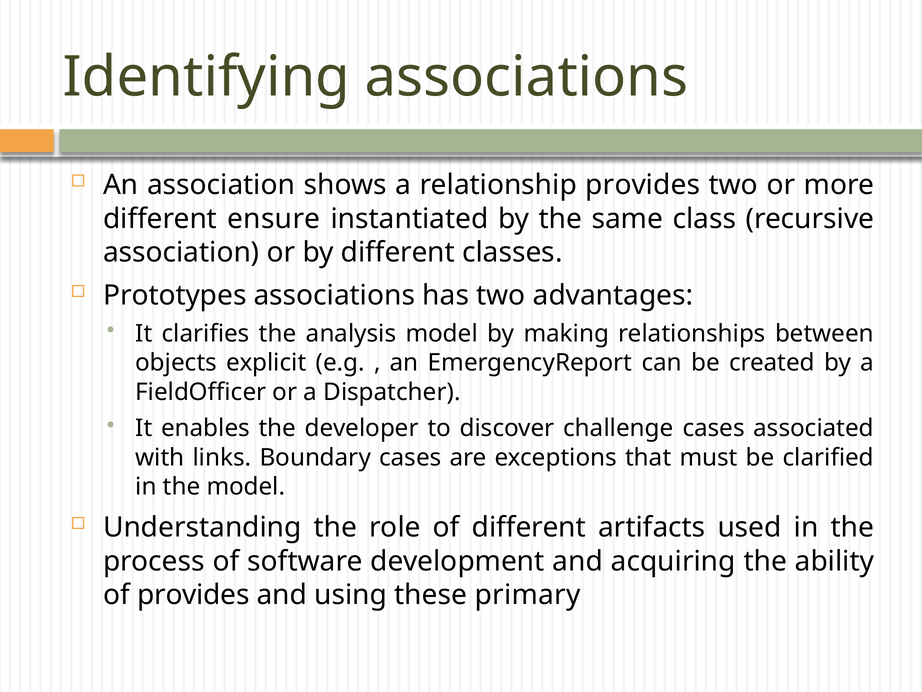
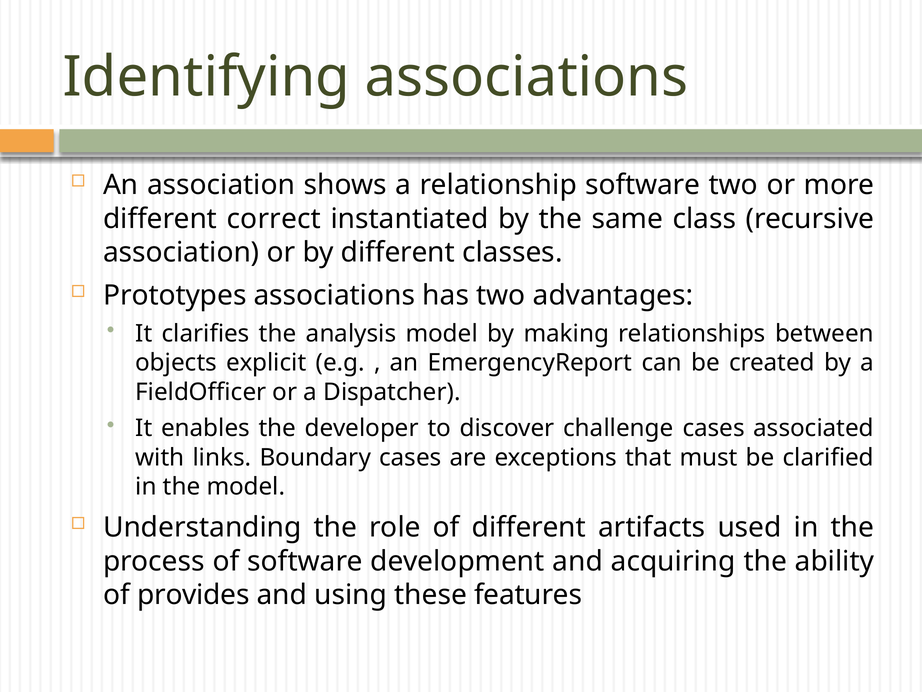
relationship provides: provides -> software (643, 185)
ensure: ensure -> correct (274, 219)
primary: primary -> features (528, 595)
